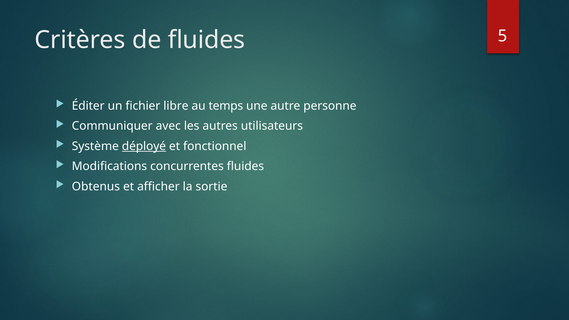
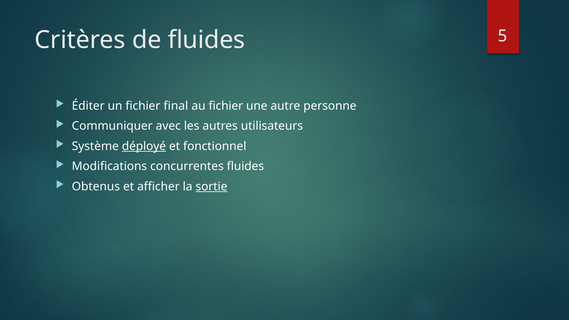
libre: libre -> final (176, 106)
au temps: temps -> fichier (226, 106)
sortie underline: none -> present (211, 187)
